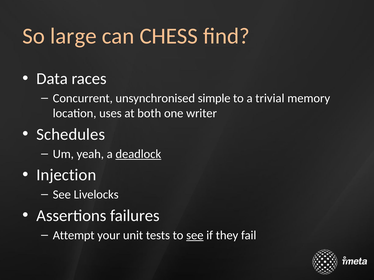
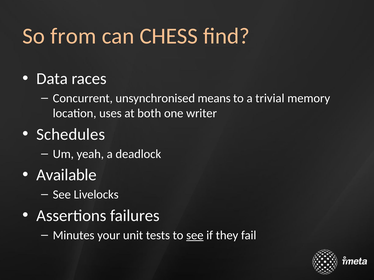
large: large -> from (73, 36)
simple: simple -> means (214, 98)
deadlock underline: present -> none (138, 154)
Injection: Injection -> Available (66, 175)
Attempt: Attempt -> Minutes (74, 236)
